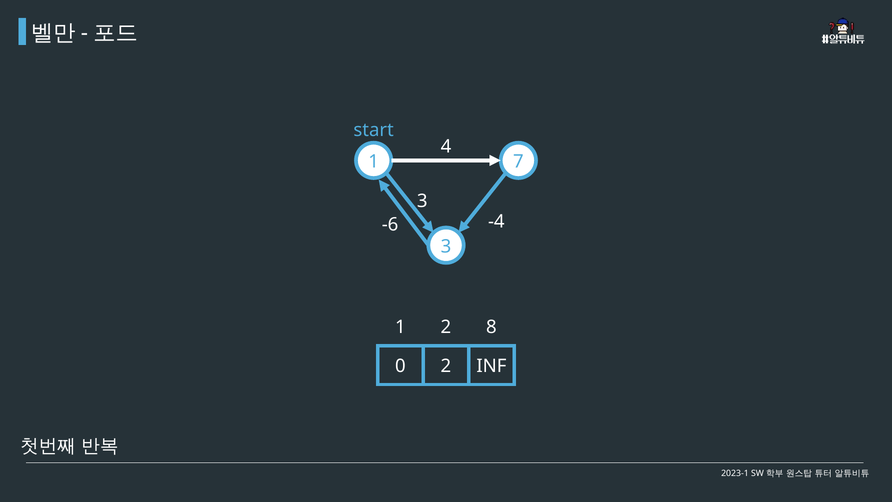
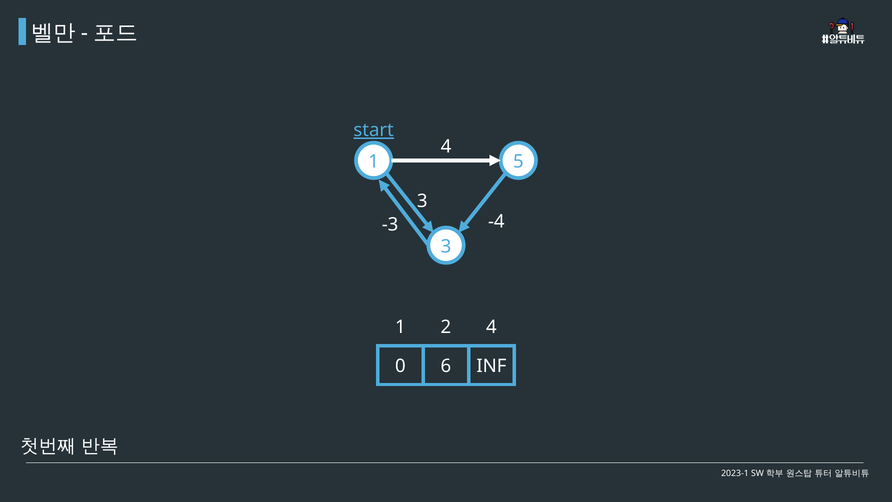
start underline: none -> present (374, 130)
7: 7 -> 5 (518, 162)
-6: -6 -> -3 (390, 224)
2 8: 8 -> 4 (491, 327)
0 2: 2 -> 6 (446, 366)
